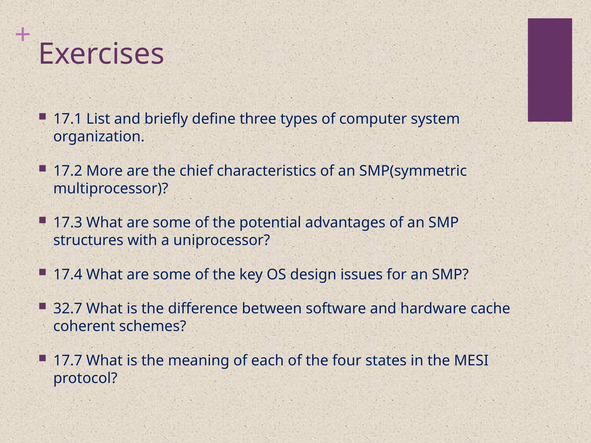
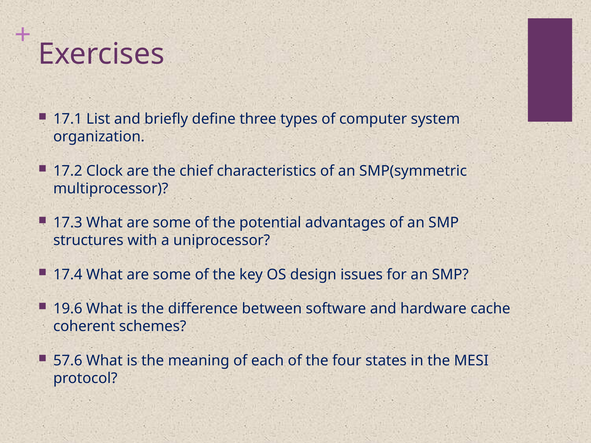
More: More -> Clock (105, 171)
32.7: 32.7 -> 19.6 (68, 309)
17.7: 17.7 -> 57.6 (68, 361)
